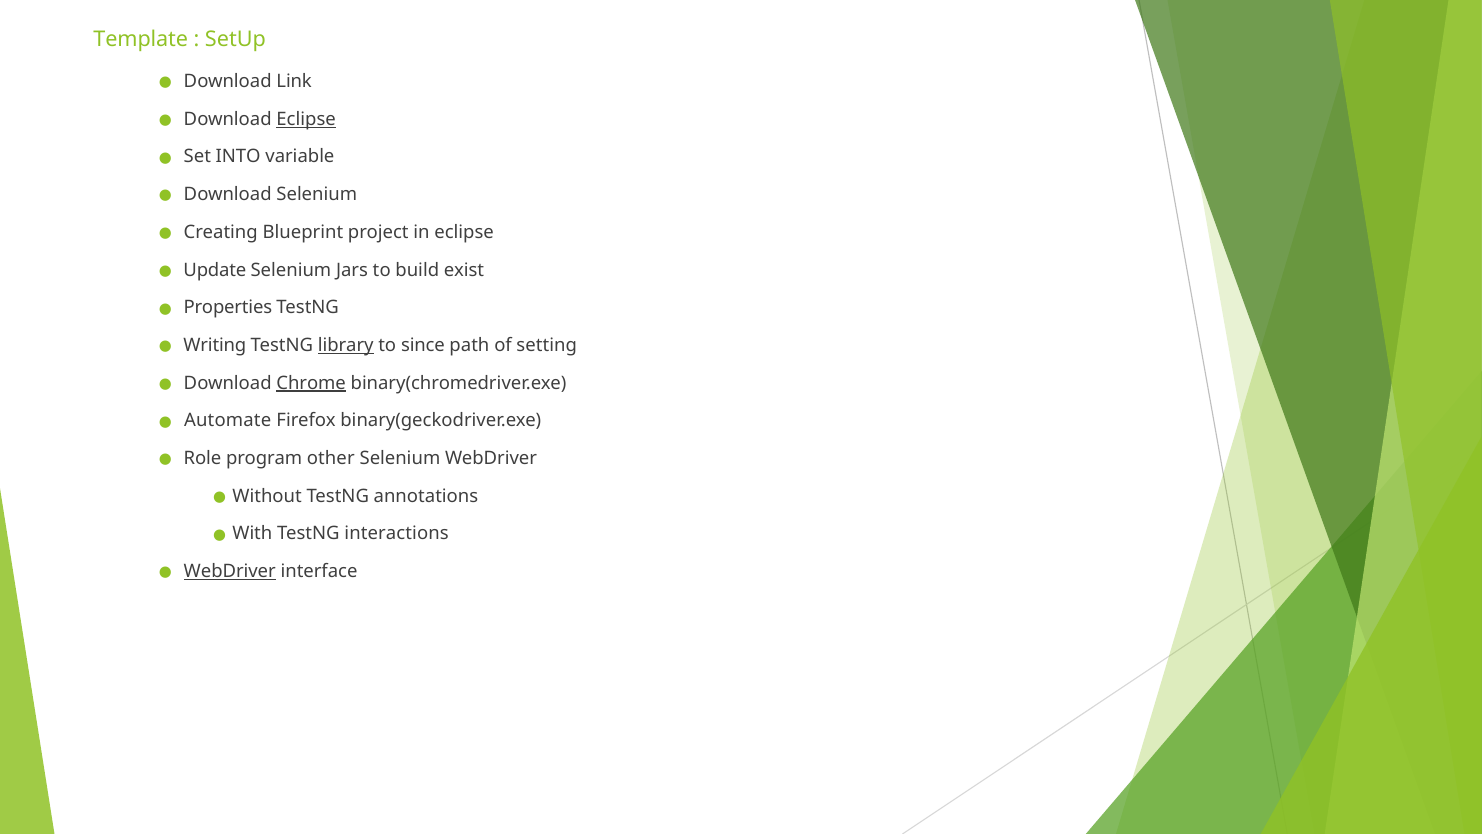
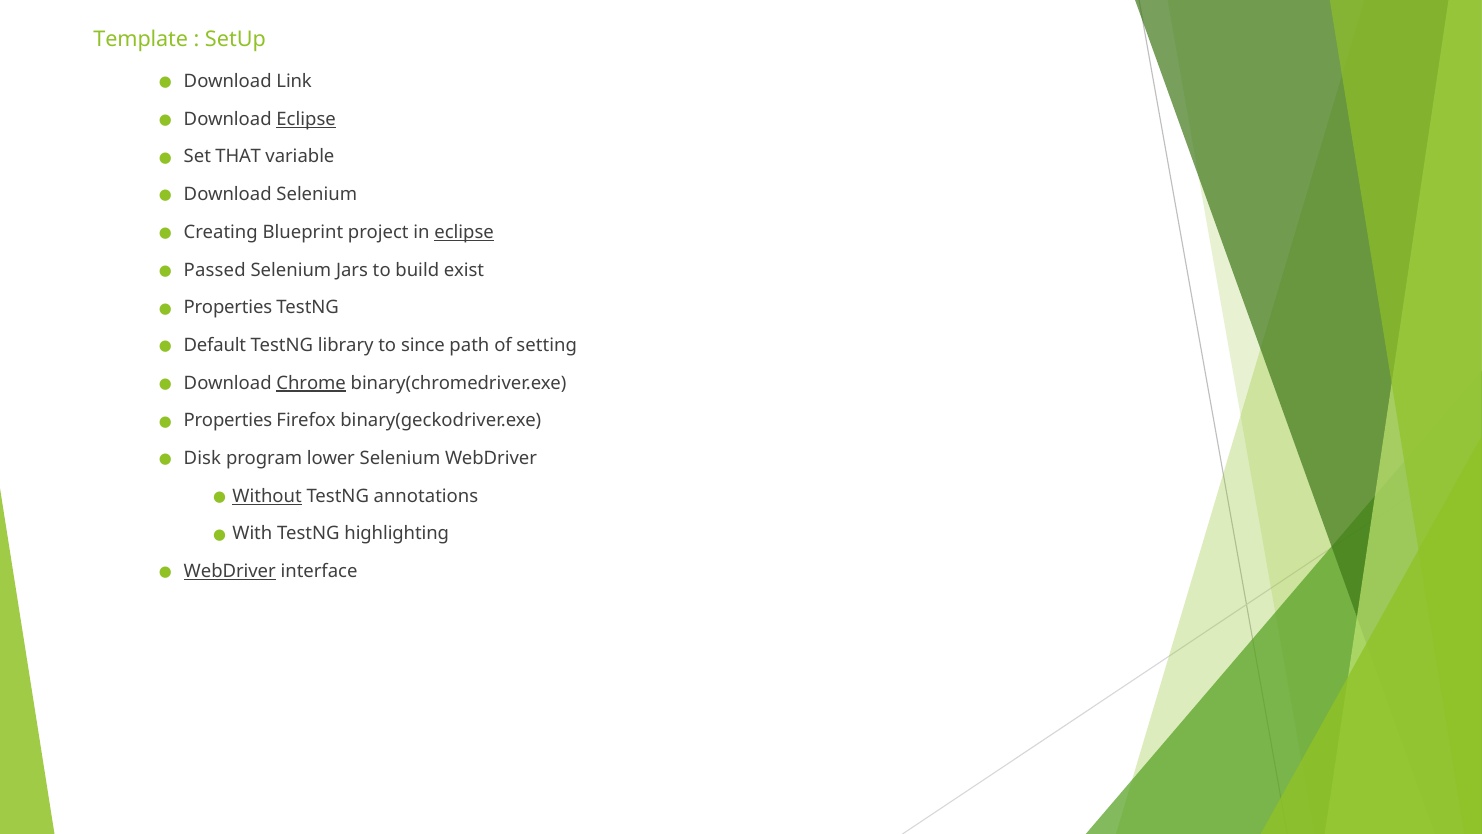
INTO: INTO -> THAT (238, 157)
eclipse underline: none -> present (464, 232)
Update: Update -> Passed (215, 270)
Writing: Writing -> Default (215, 345)
library underline: present -> none (346, 345)
Automate: Automate -> Properties (228, 421)
Role: Role -> Disk (202, 458)
other: other -> lower (331, 458)
Without underline: none -> present (267, 496)
interactions: interactions -> highlighting (397, 534)
